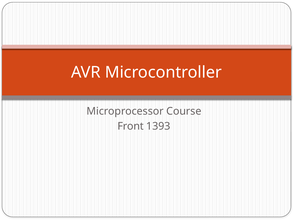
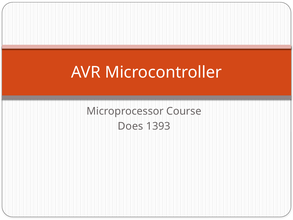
Front: Front -> Does (130, 126)
